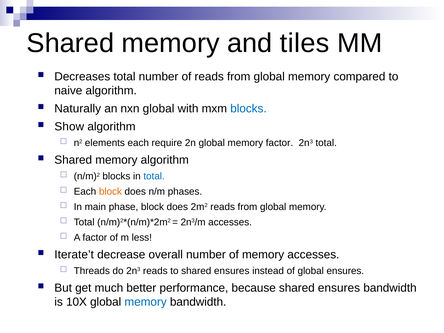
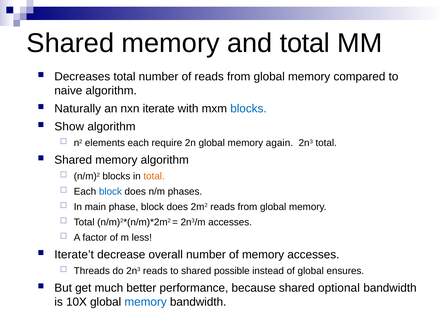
and tiles: tiles -> total (305, 43)
nxn global: global -> iterate (159, 109)
memory factor: factor -> again (279, 143)
total colour: blue -> orange (154, 176)
block colour: orange -> blue (110, 192)
to shared ensures: ensures -> possible (232, 271)
because shared ensures: ensures -> optional (339, 288)
